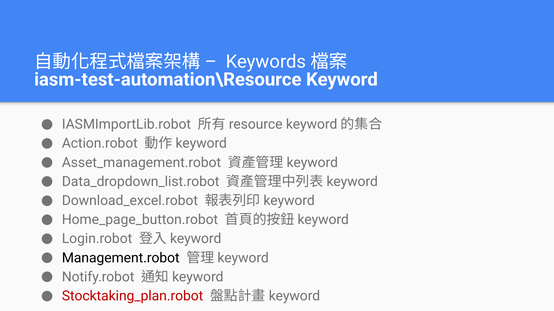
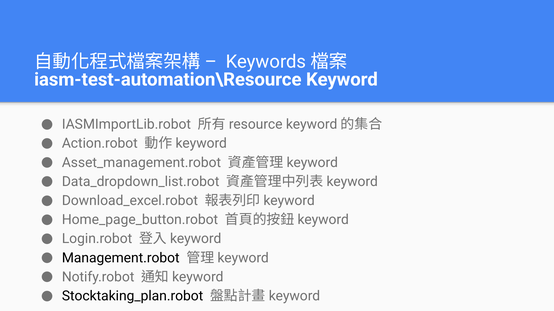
Stocktaking_plan.robot colour: red -> black (133, 297)
